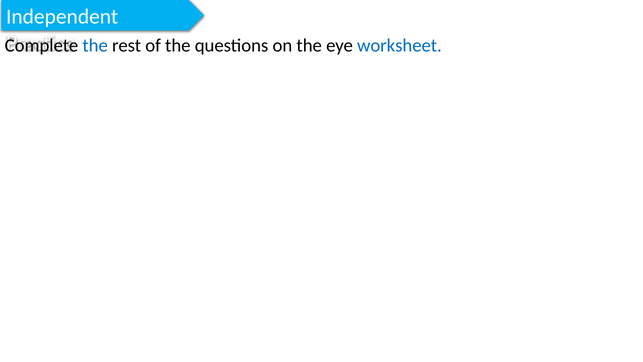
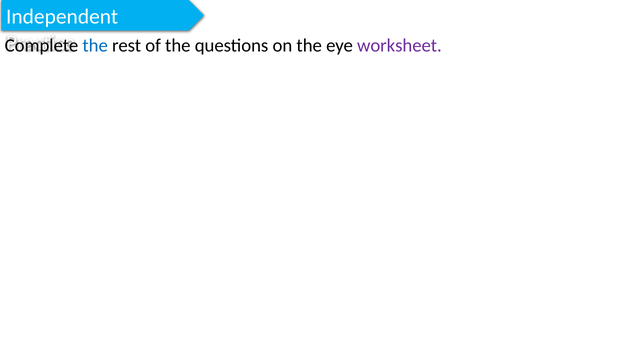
worksheet colour: blue -> purple (399, 46)
